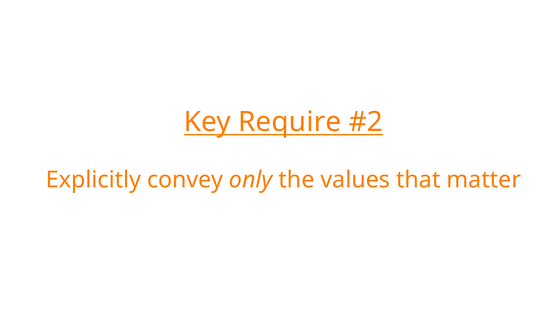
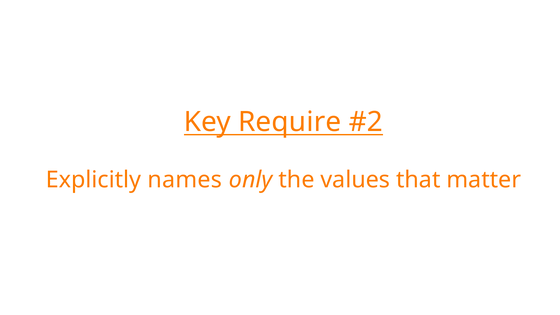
convey: convey -> names (185, 180)
